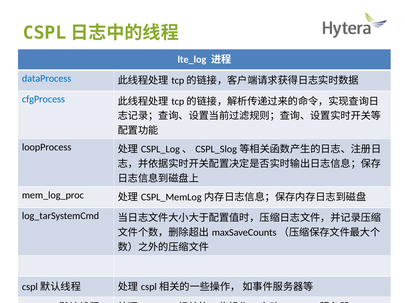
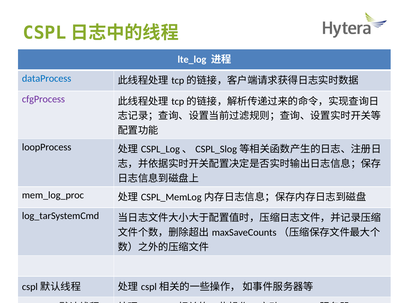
cfgProcess colour: blue -> purple (43, 100)
